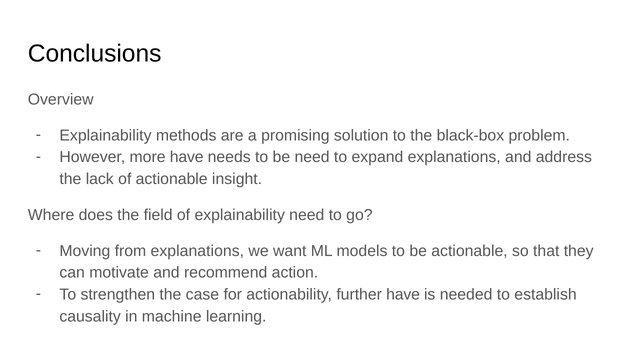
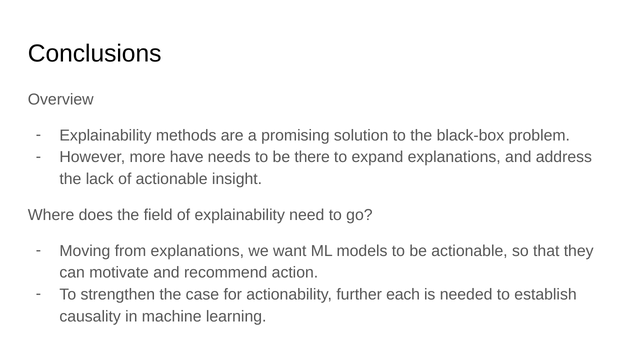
be need: need -> there (312, 157)
further have: have -> each (403, 294)
